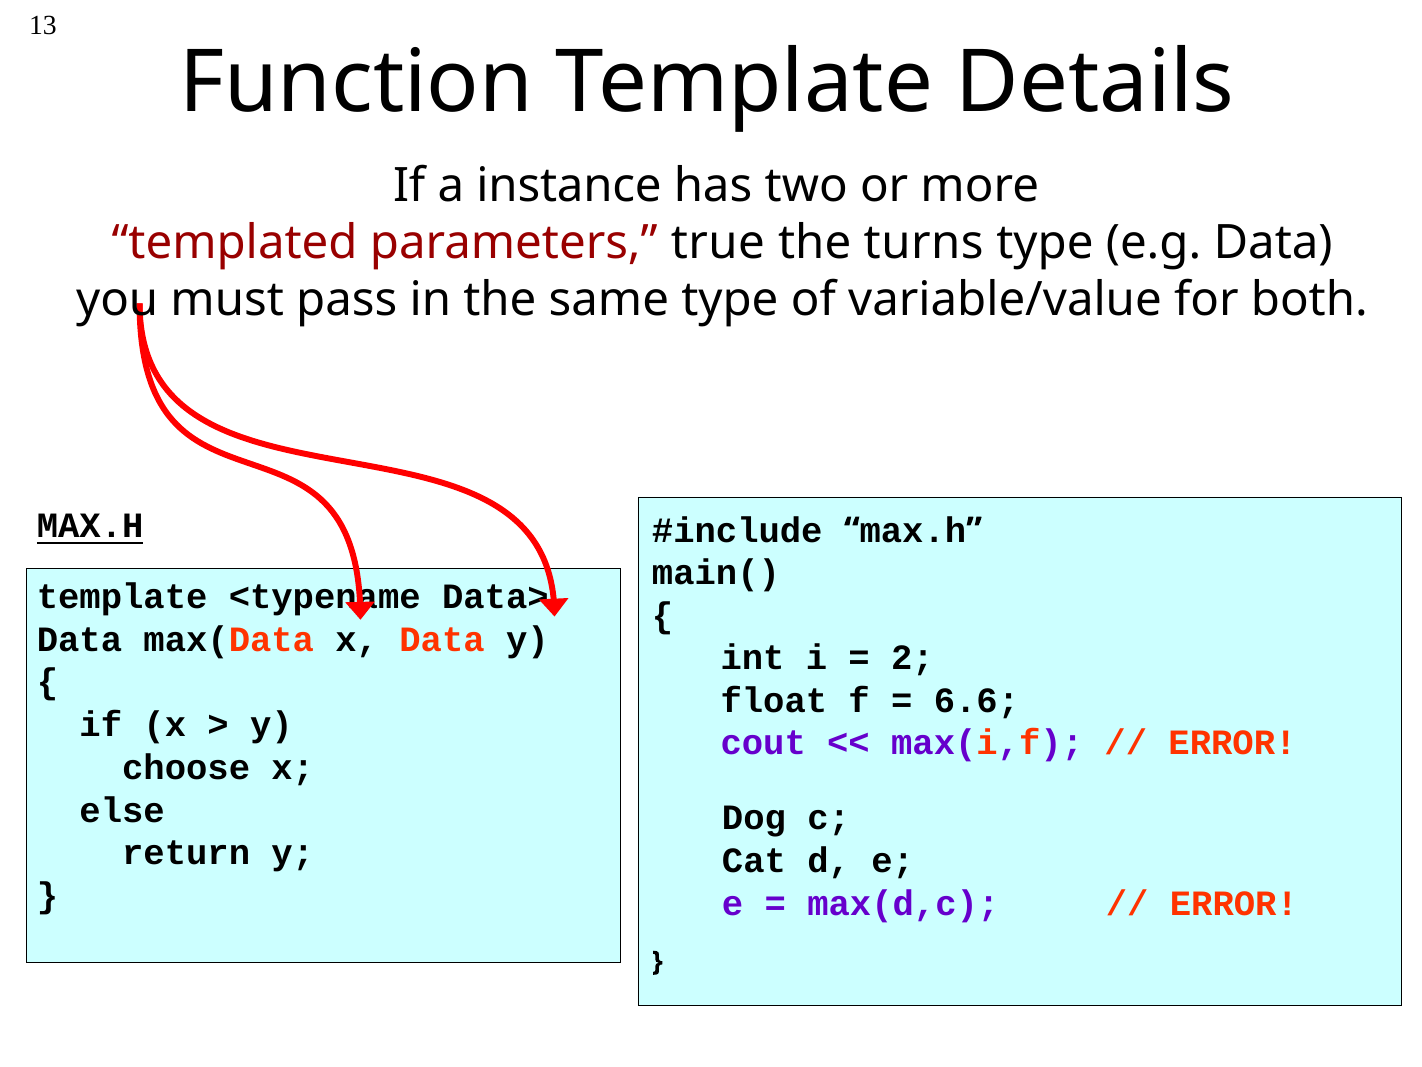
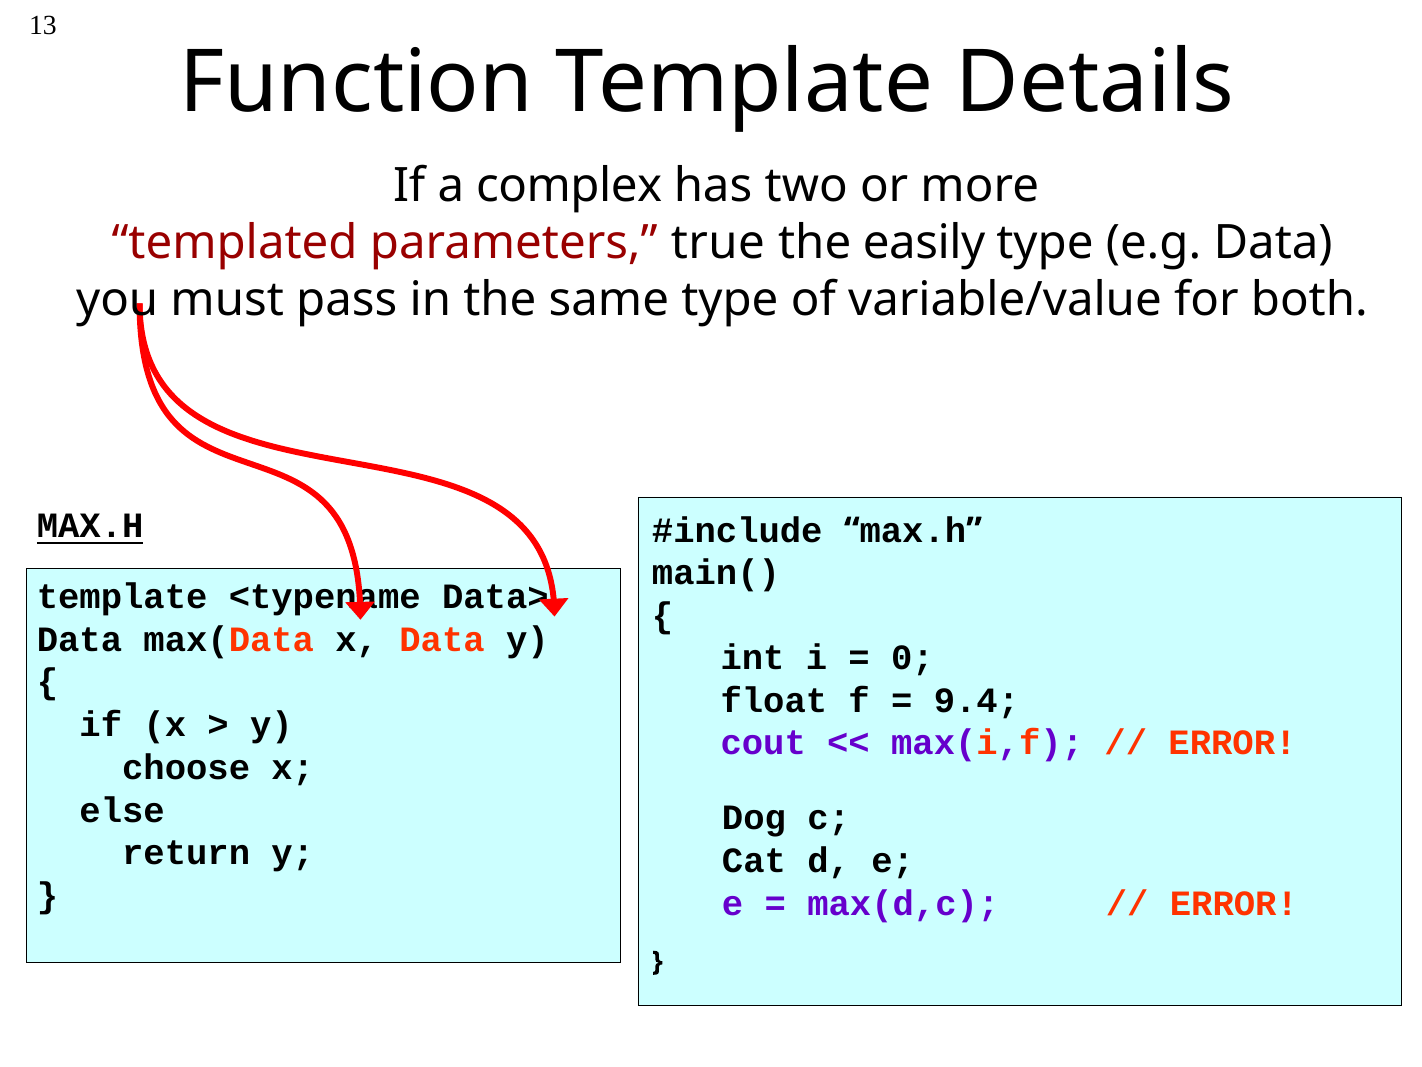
instance: instance -> complex (569, 186)
turns: turns -> easily (924, 243)
2: 2 -> 0 (912, 658)
6.6: 6.6 -> 9.4 (976, 700)
